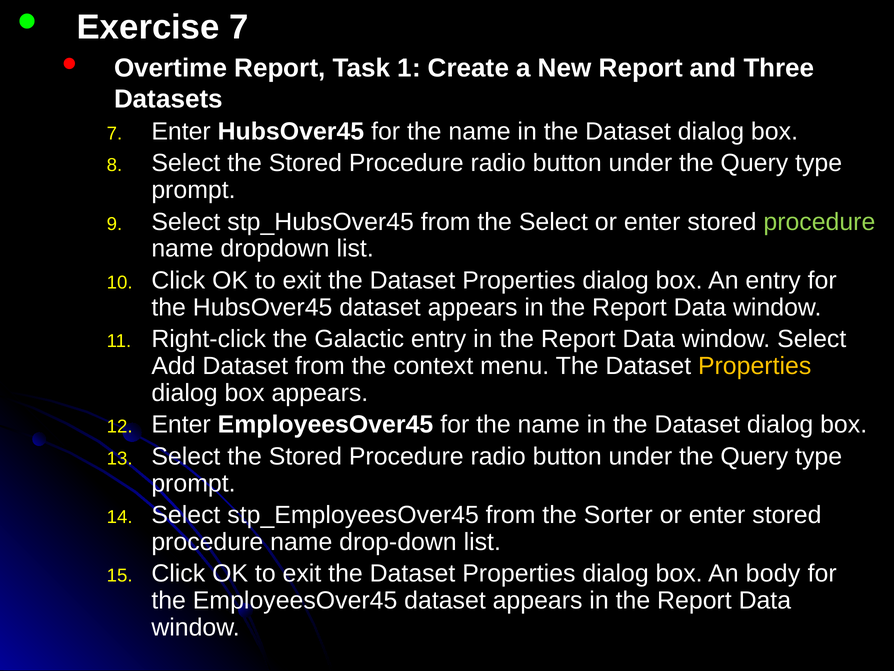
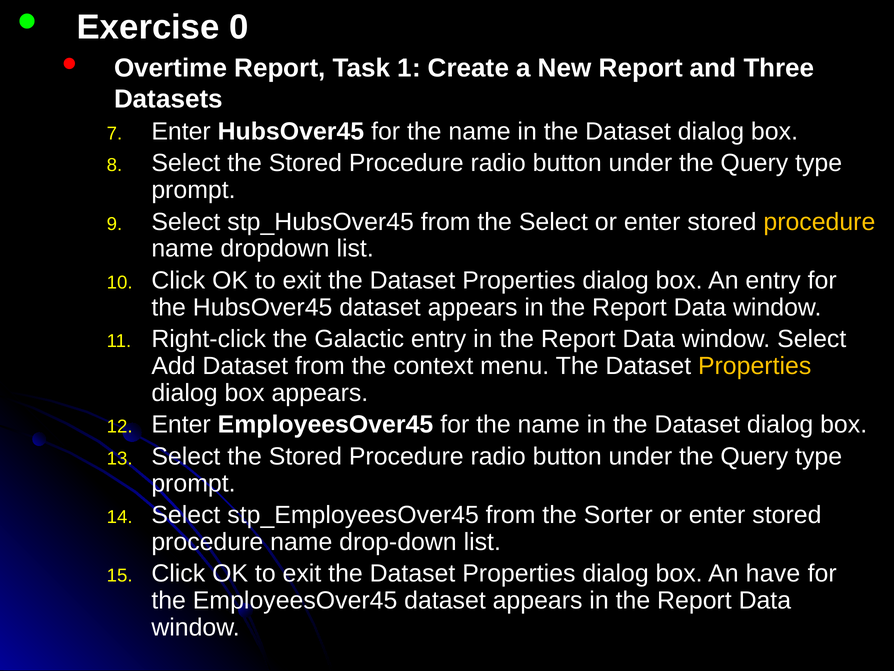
Exercise 7: 7 -> 0 (239, 27)
procedure colour: light green -> yellow (819, 222)
body: body -> have (773, 573)
